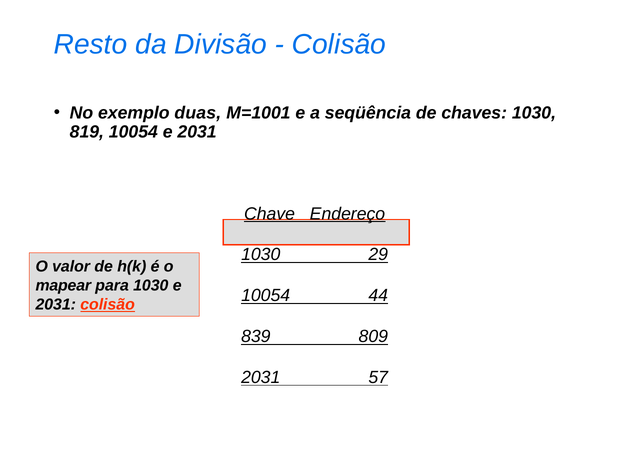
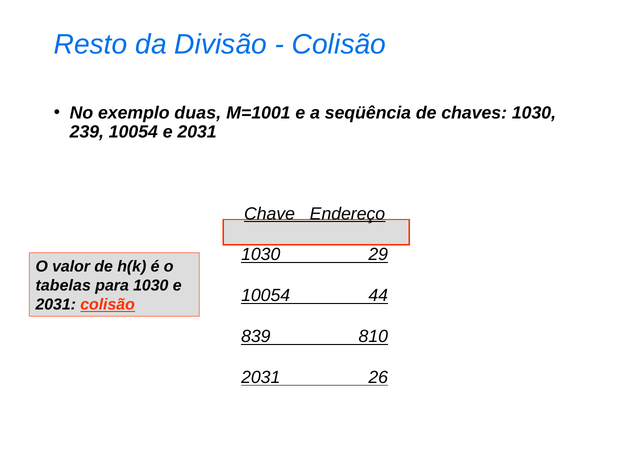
819: 819 -> 239 (87, 132)
mapear: mapear -> tabelas (63, 286)
809: 809 -> 810 (373, 337)
57: 57 -> 26 (378, 378)
